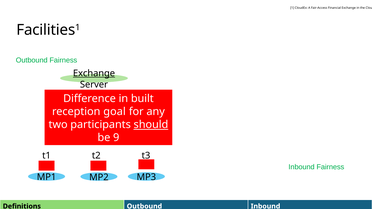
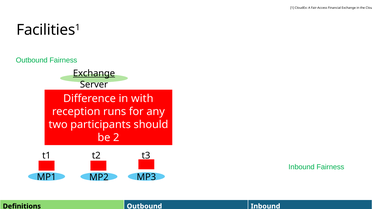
built: built -> with (142, 99)
goal: goal -> runs (115, 112)
should underline: present -> none (151, 125)
9: 9 -> 2 (116, 138)
